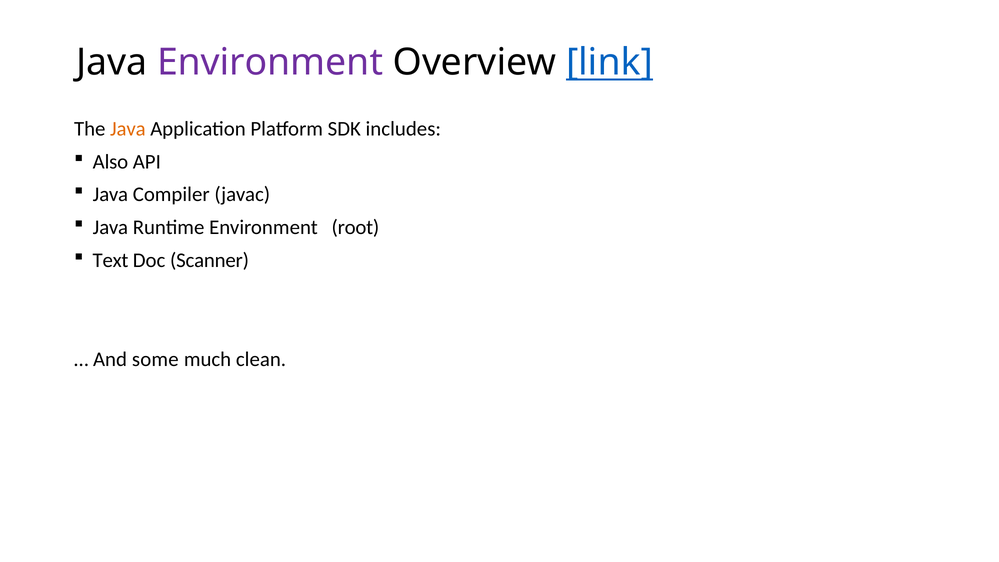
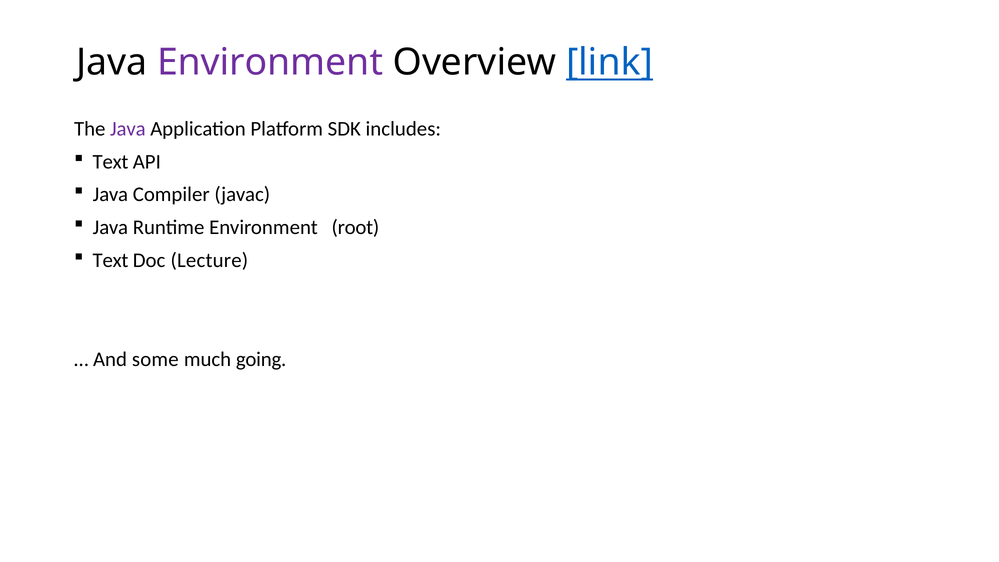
Java colour: orange -> purple (128, 129)
Also: Also -> Text (111, 162)
Scanner: Scanner -> Lecture (209, 260)
clean: clean -> going (261, 359)
